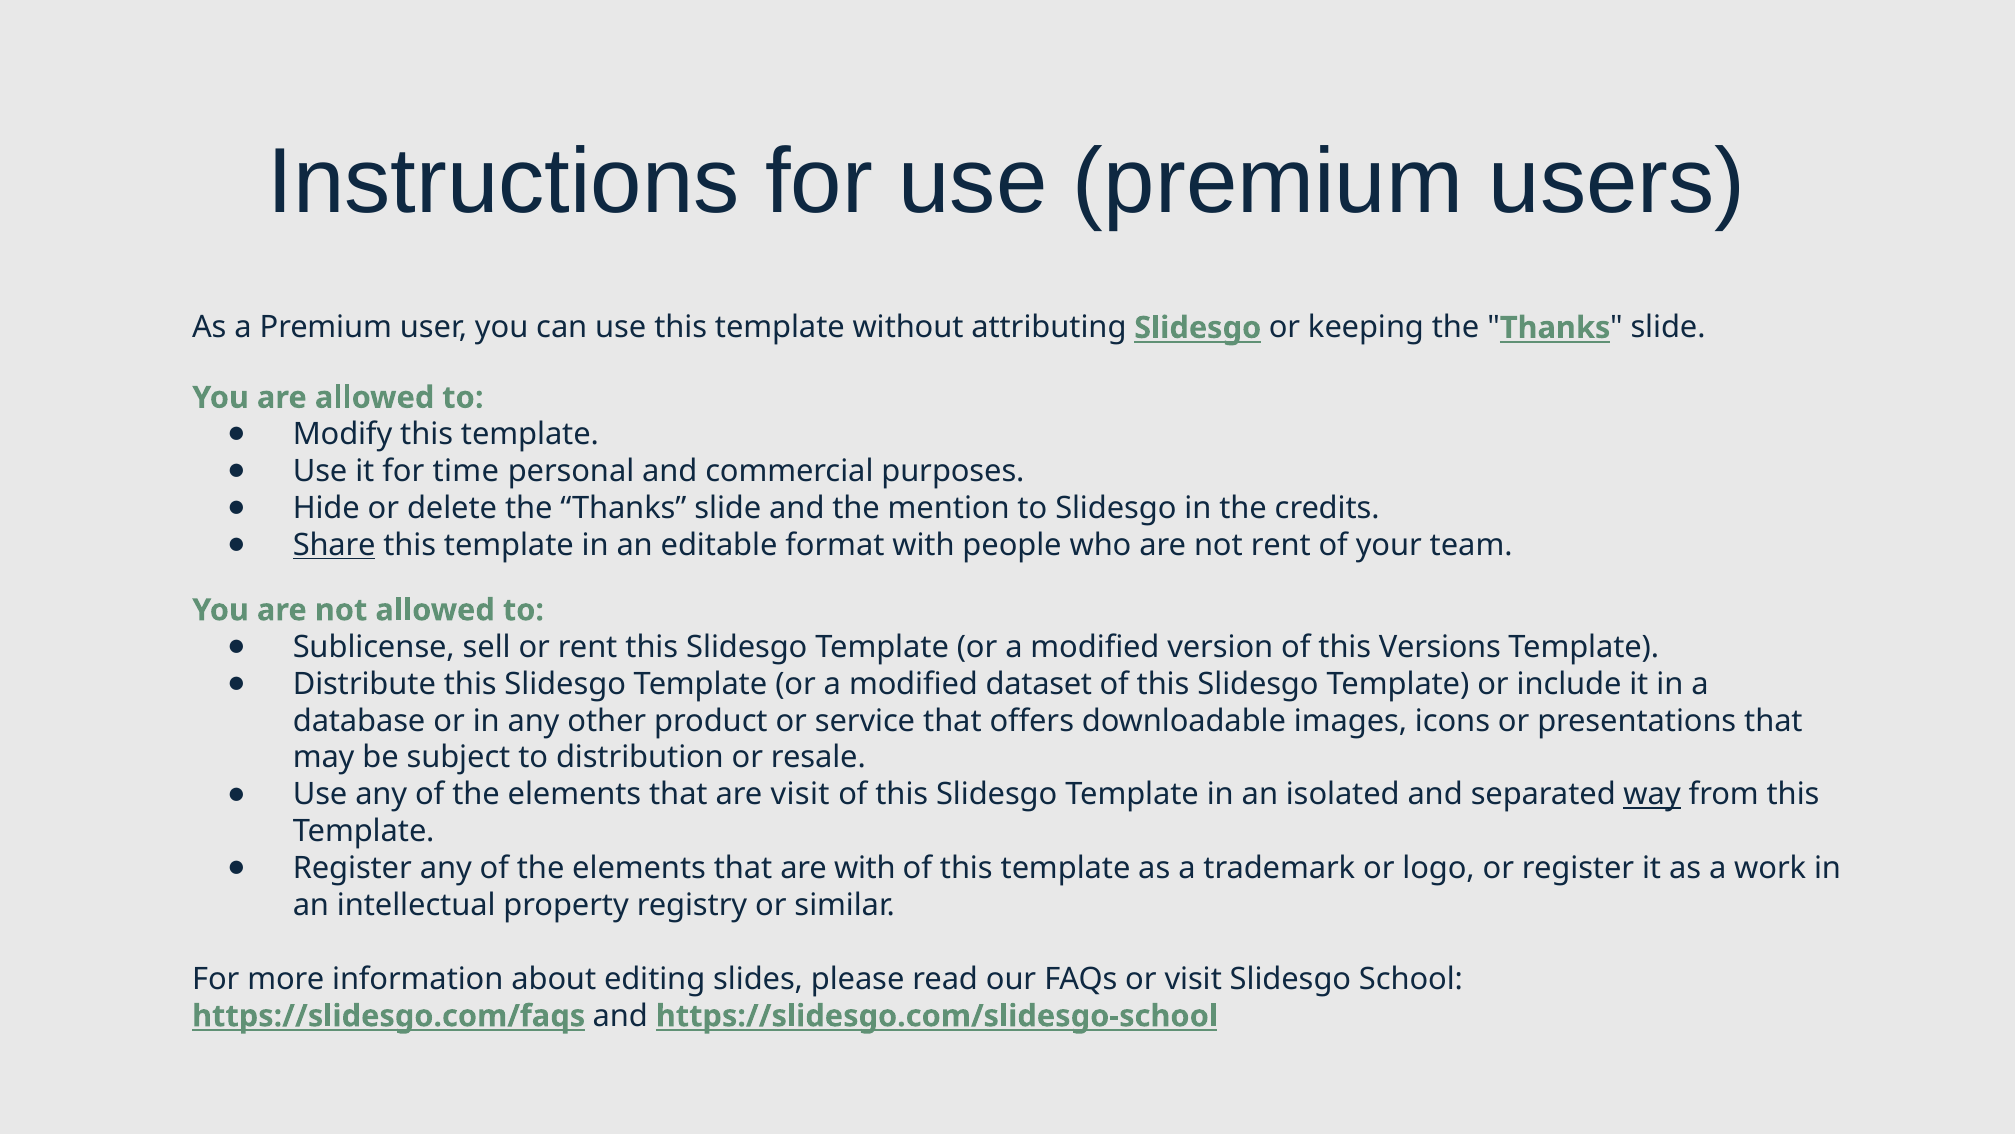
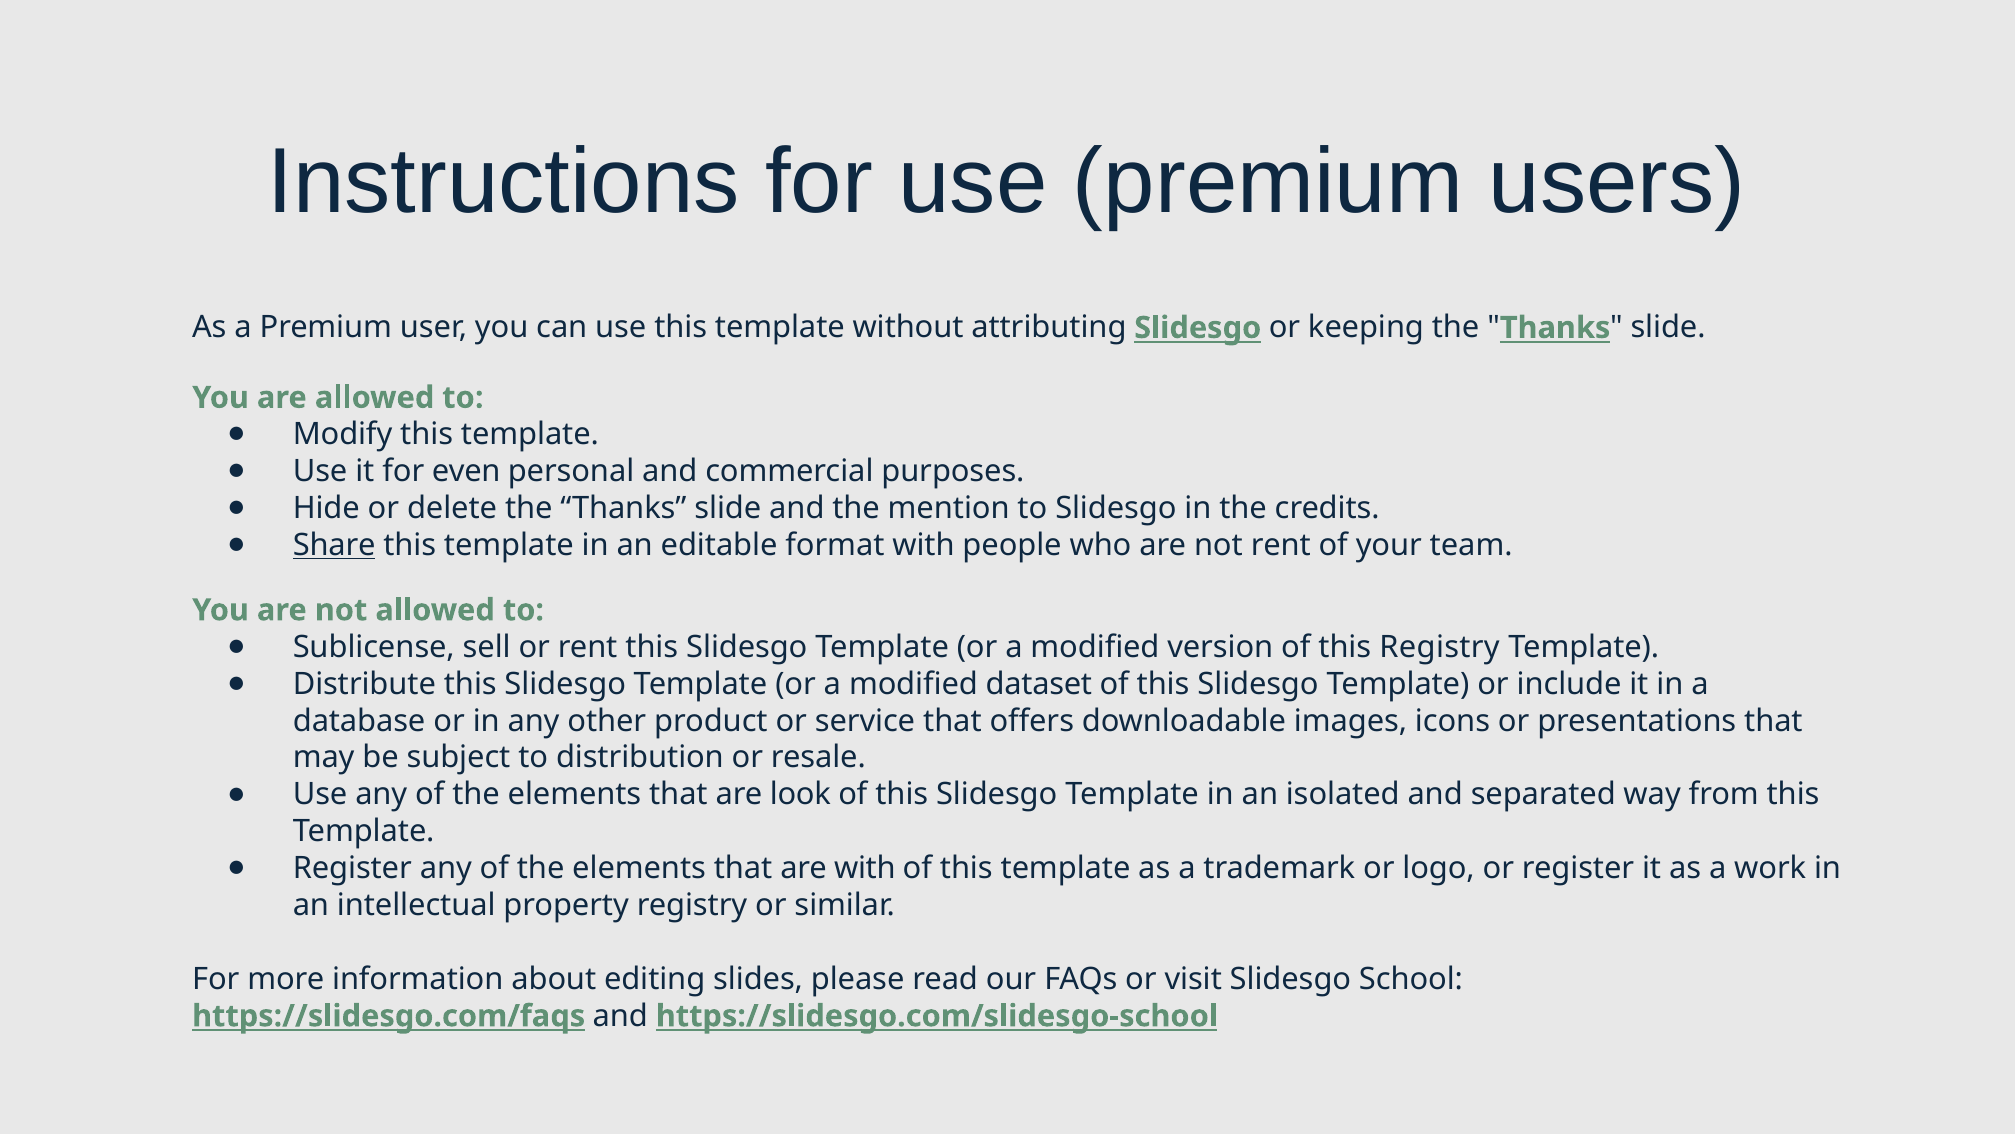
time: time -> even (466, 471)
this Versions: Versions -> Registry (1440, 647)
are visit: visit -> look (800, 794)
way underline: present -> none (1652, 794)
